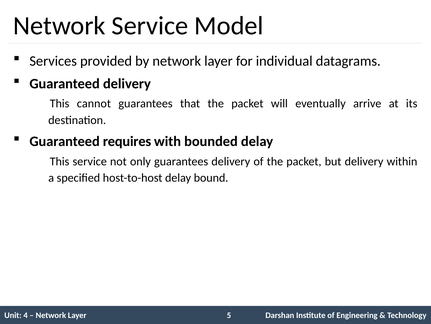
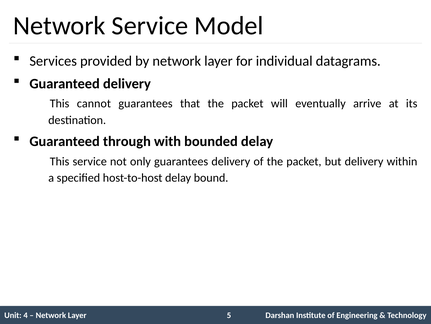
requires: requires -> through (127, 141)
